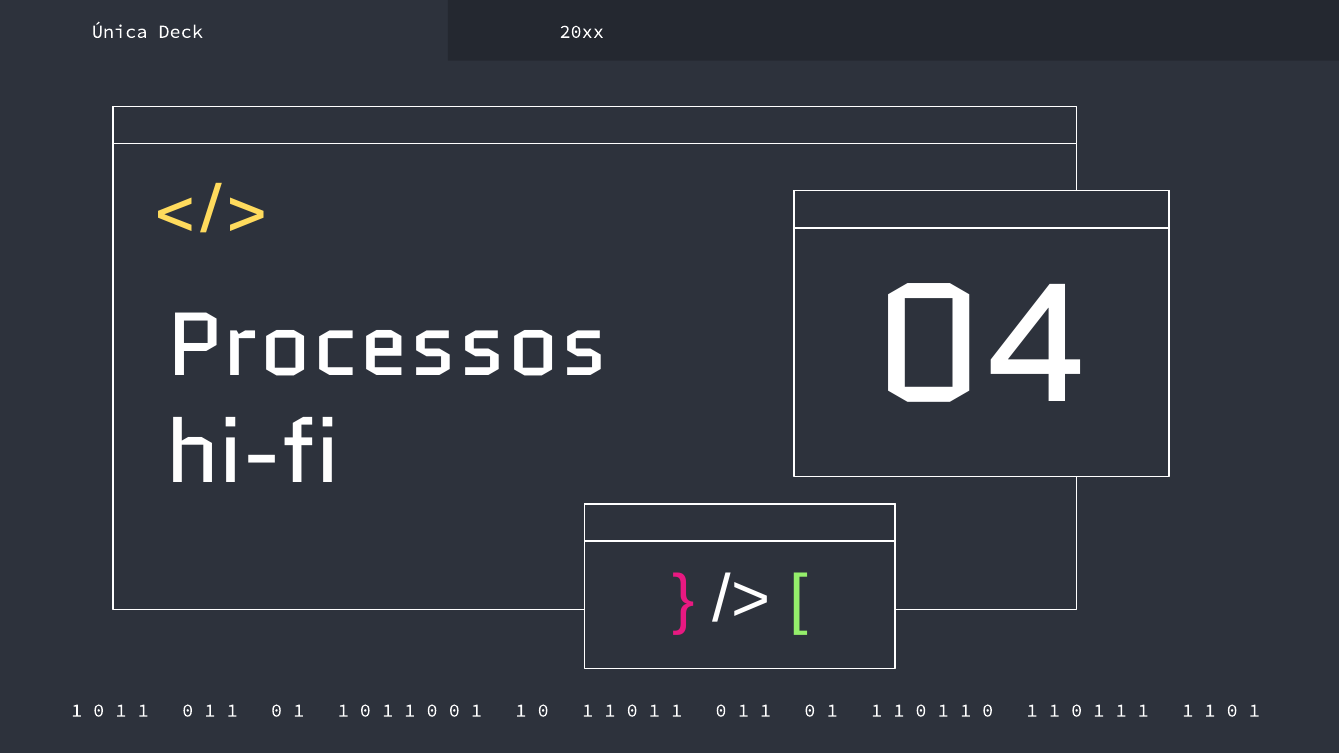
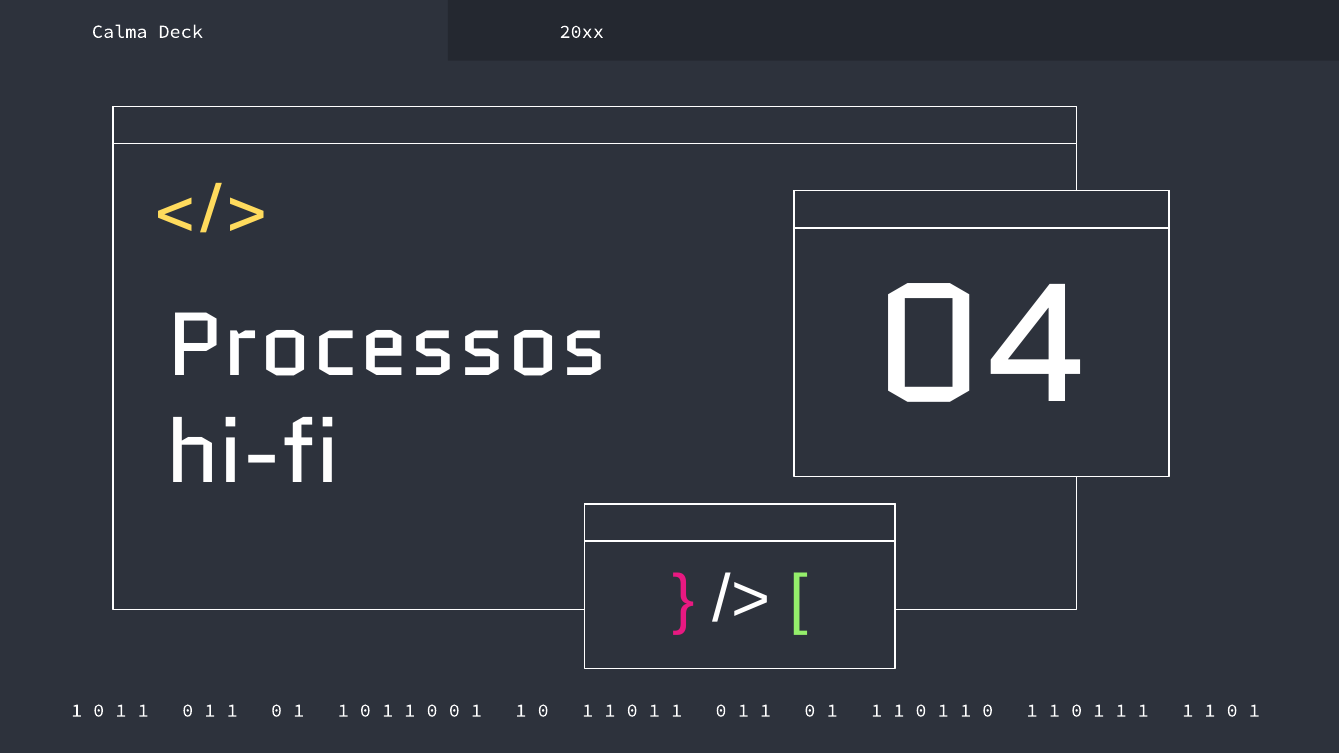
Única: Única -> Calma (120, 32)
